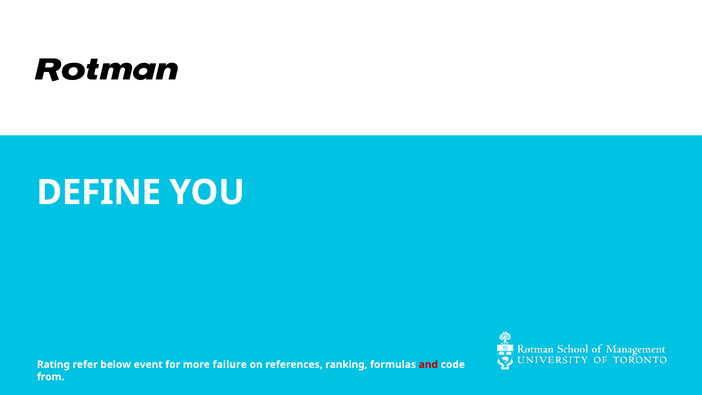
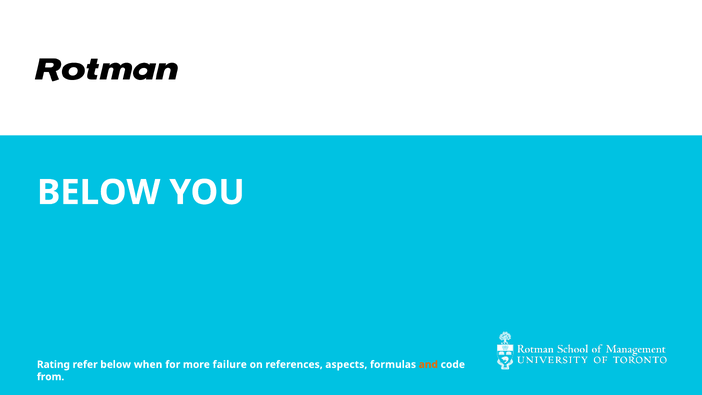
DEFINE: DEFINE -> BELOW (99, 192)
event: event -> when (148, 364)
ranking: ranking -> aspects (346, 364)
and colour: red -> orange (428, 364)
